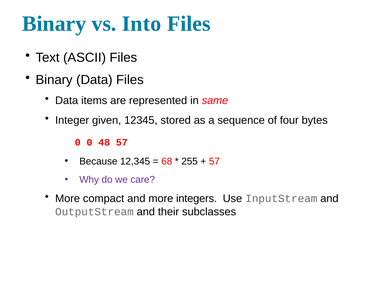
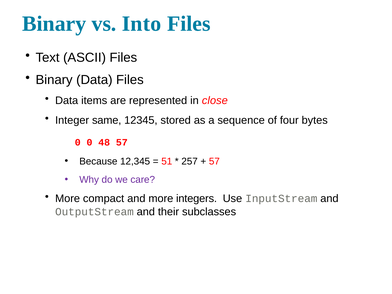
same: same -> close (215, 101)
given: given -> same (107, 120)
68: 68 -> 51 (167, 161)
255: 255 -> 257 (190, 161)
